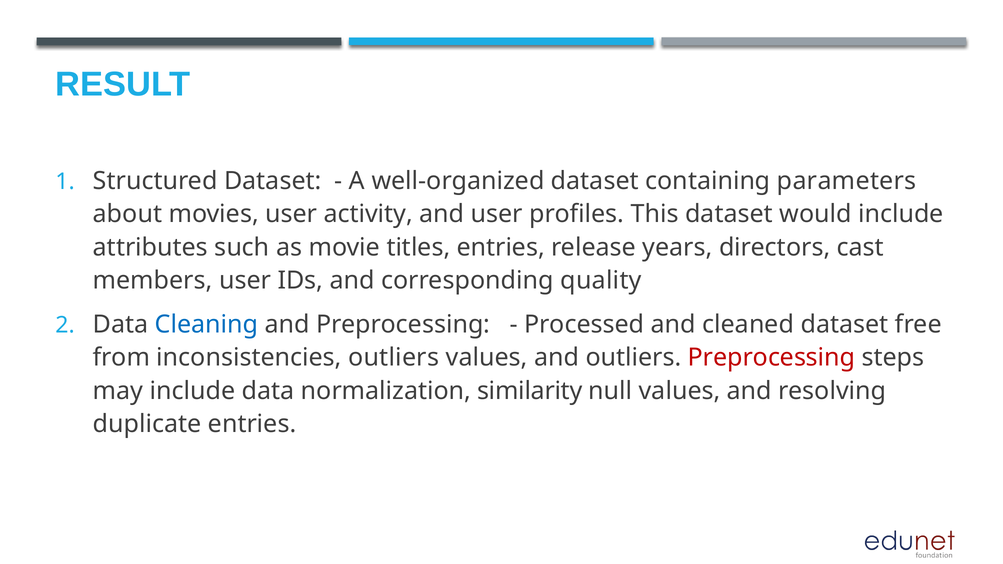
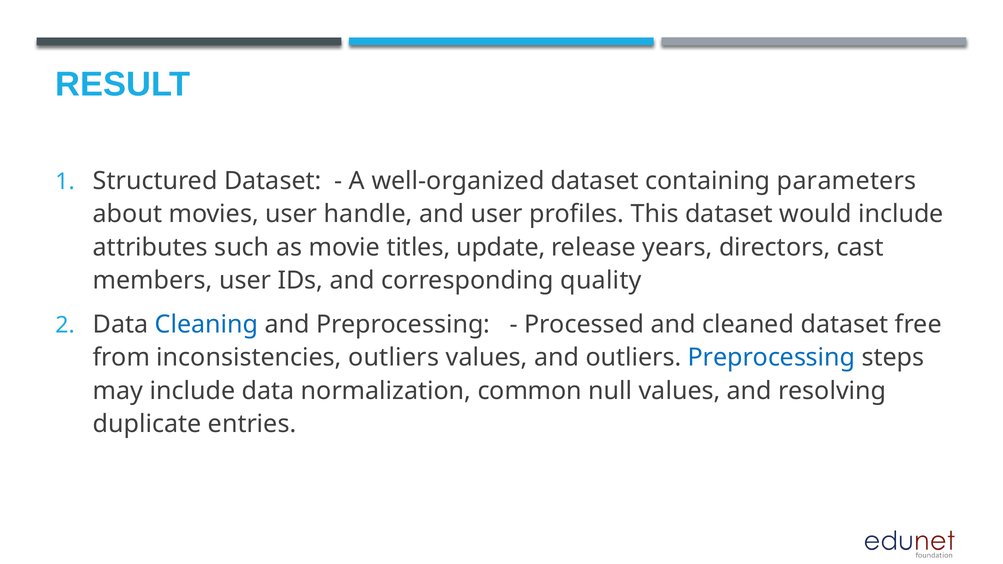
activity: activity -> handle (368, 214)
titles entries: entries -> update (501, 247)
Preprocessing colour: red -> blue (772, 358)
similarity: similarity -> common (530, 391)
